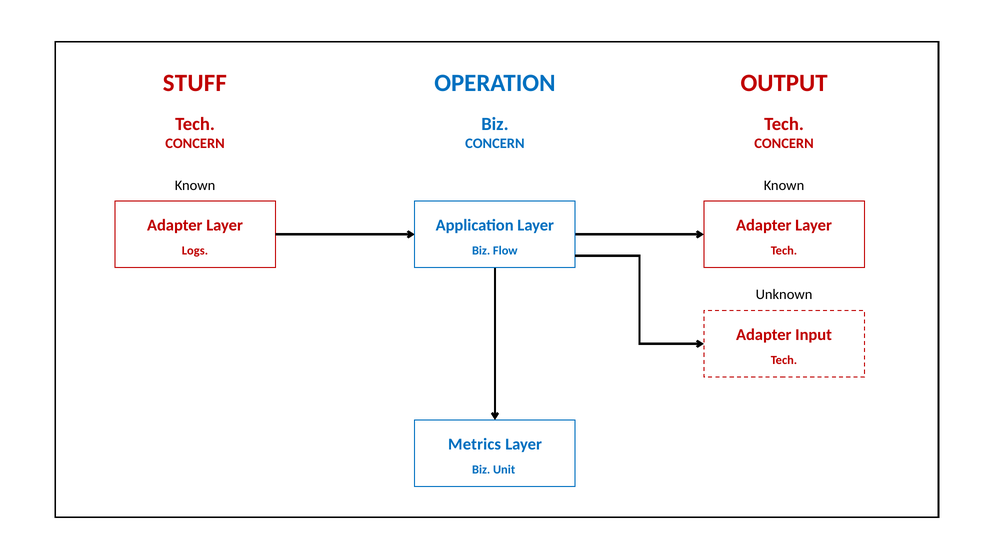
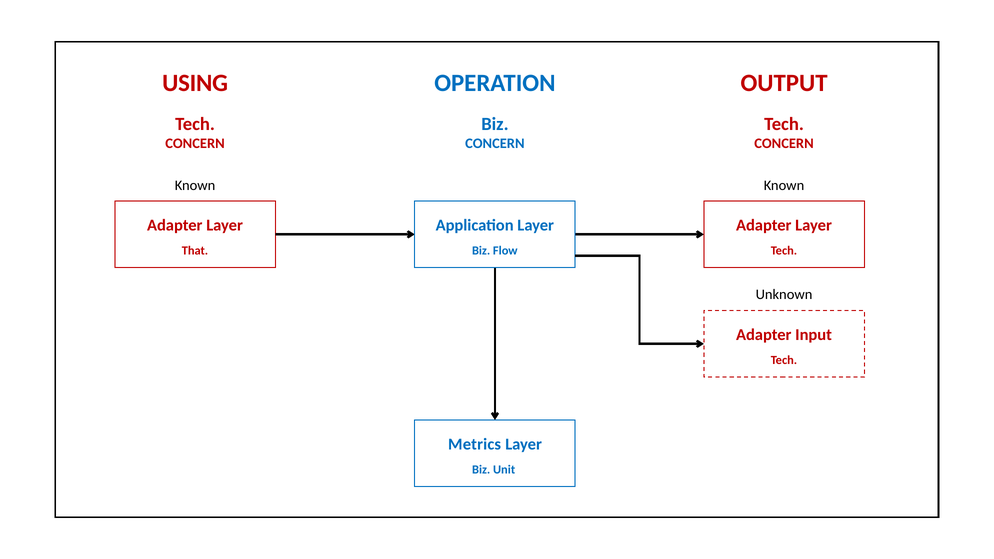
STUFF: STUFF -> USING (195, 83)
Logs: Logs -> That (195, 251)
